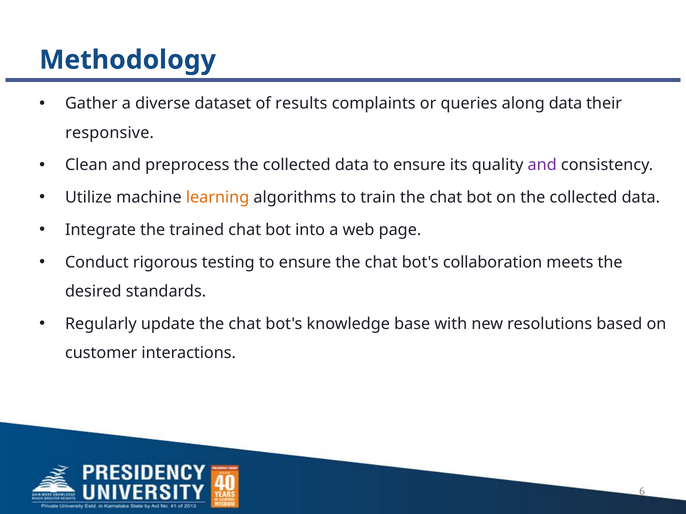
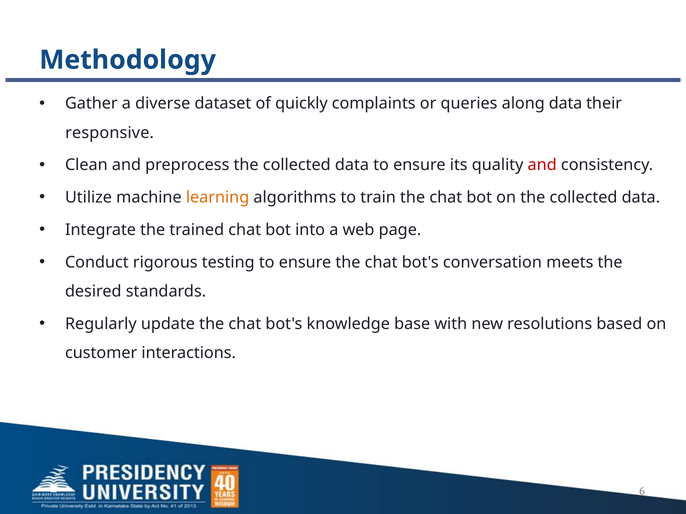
results: results -> quickly (301, 104)
and colour: purple -> red (542, 165)
collaboration: collaboration -> conversation (492, 262)
